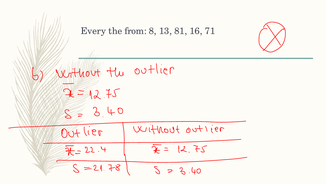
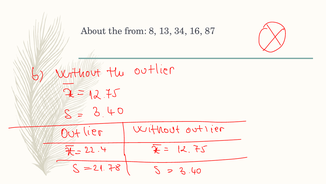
Every: Every -> About (93, 31)
81: 81 -> 34 (181, 31)
71: 71 -> 87 (210, 31)
